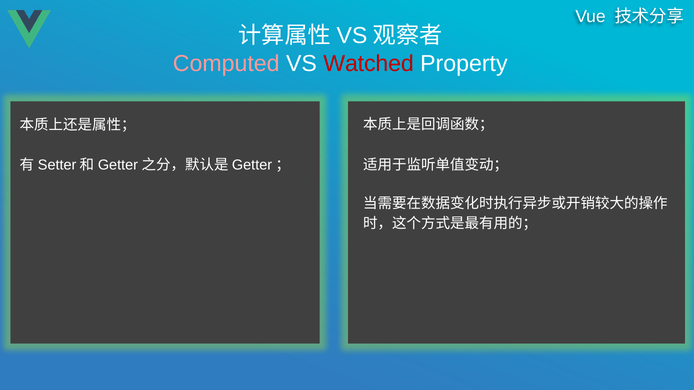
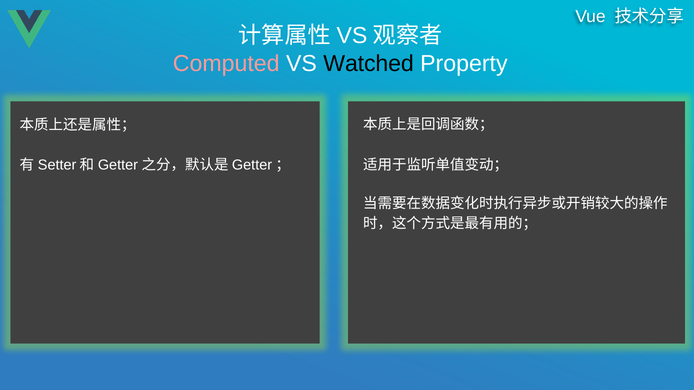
Watched colour: red -> black (369, 64)
